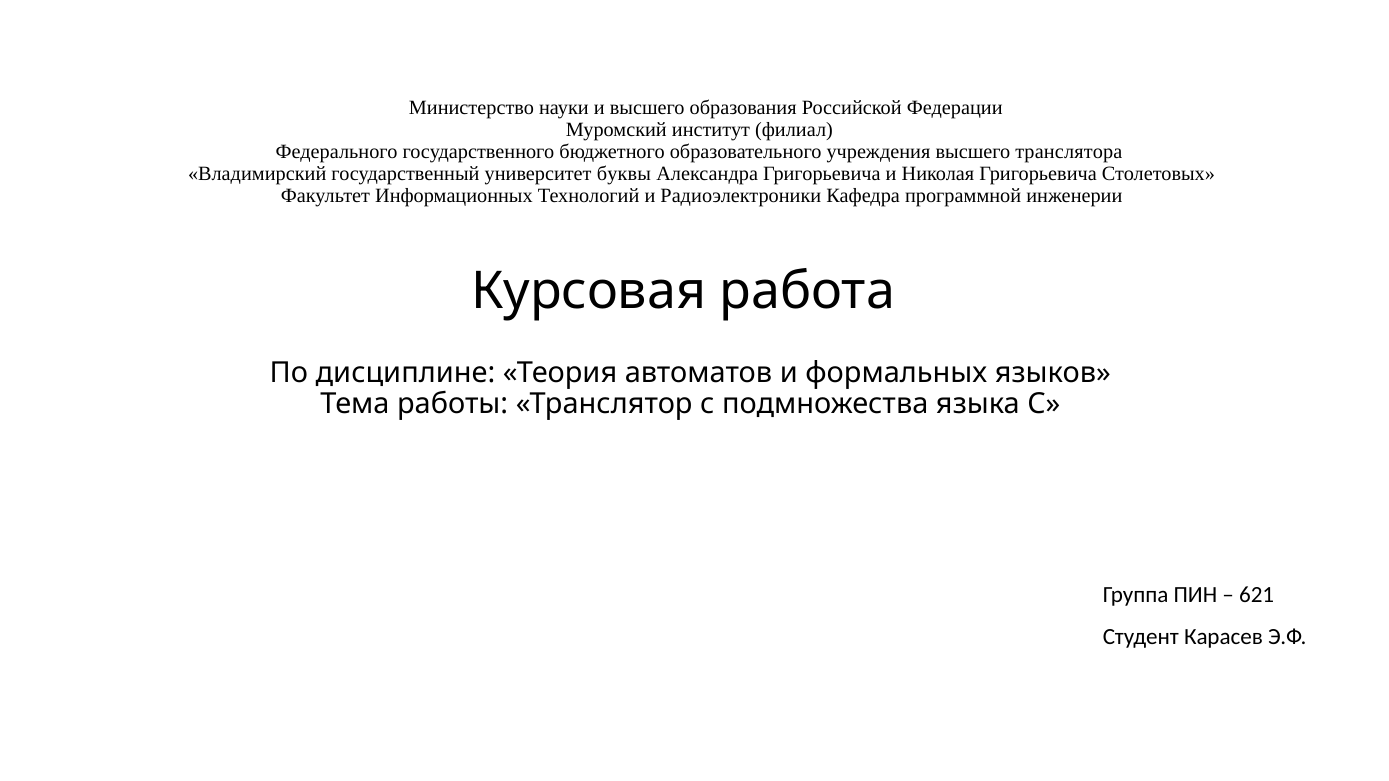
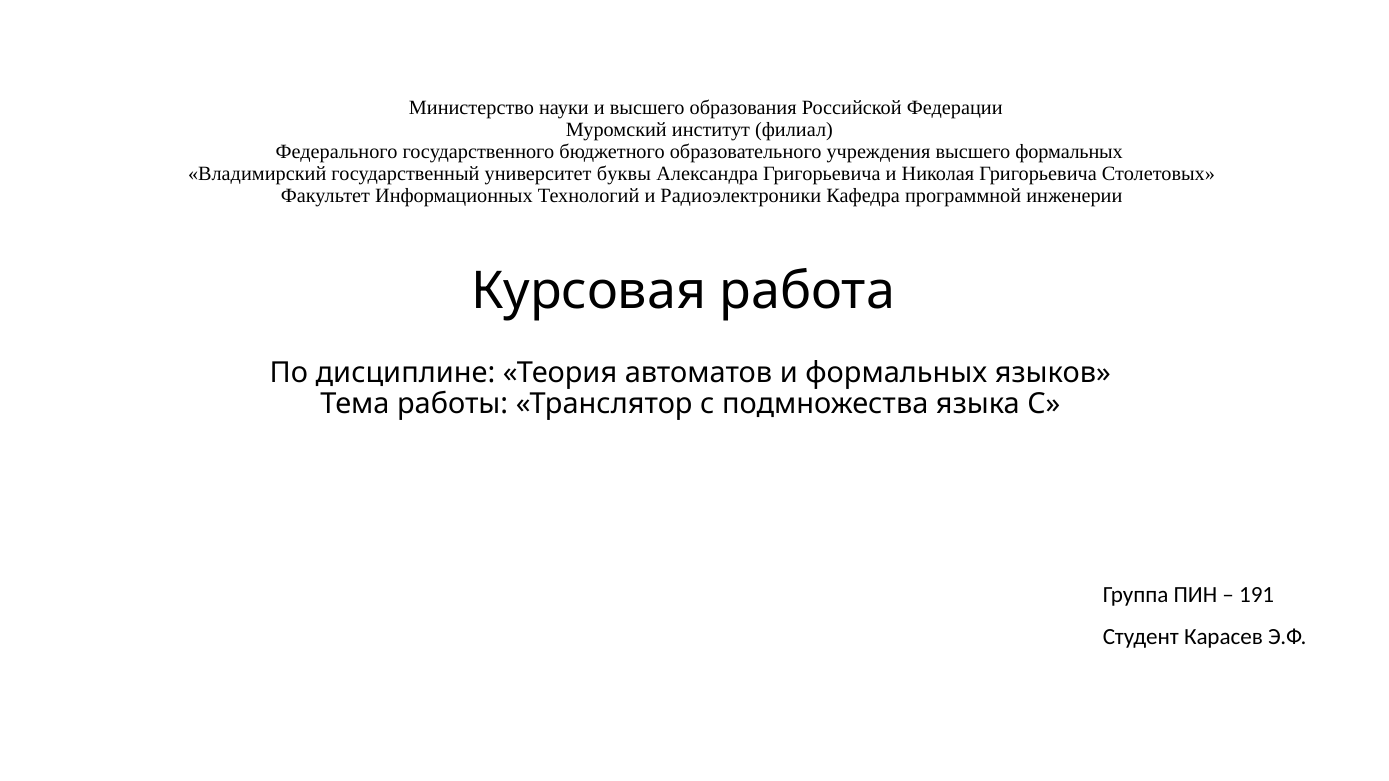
высшего транслятора: транслятора -> формальных (1069, 152)
621: 621 -> 191 (1257, 595)
